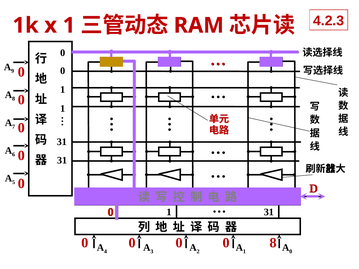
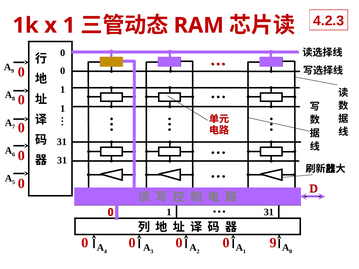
0 8: 8 -> 9 (273, 243)
